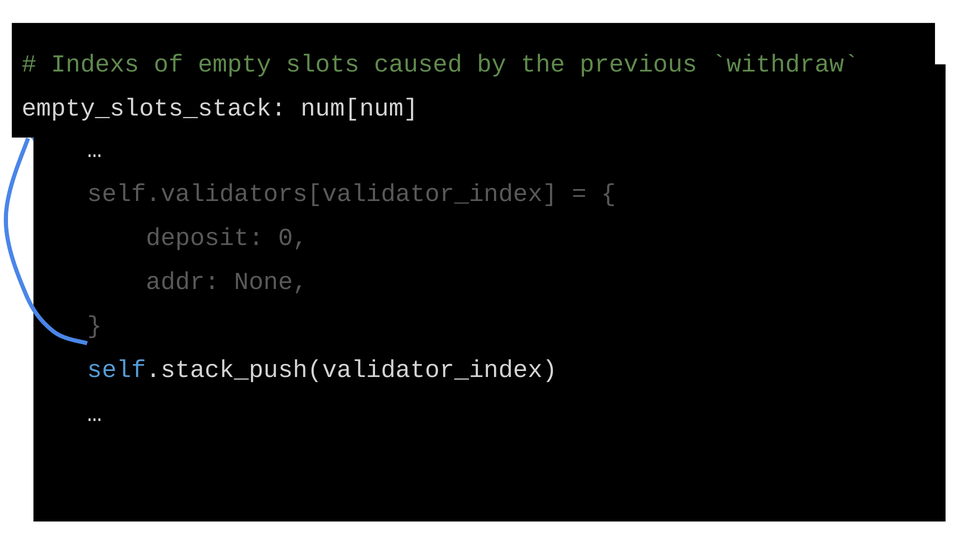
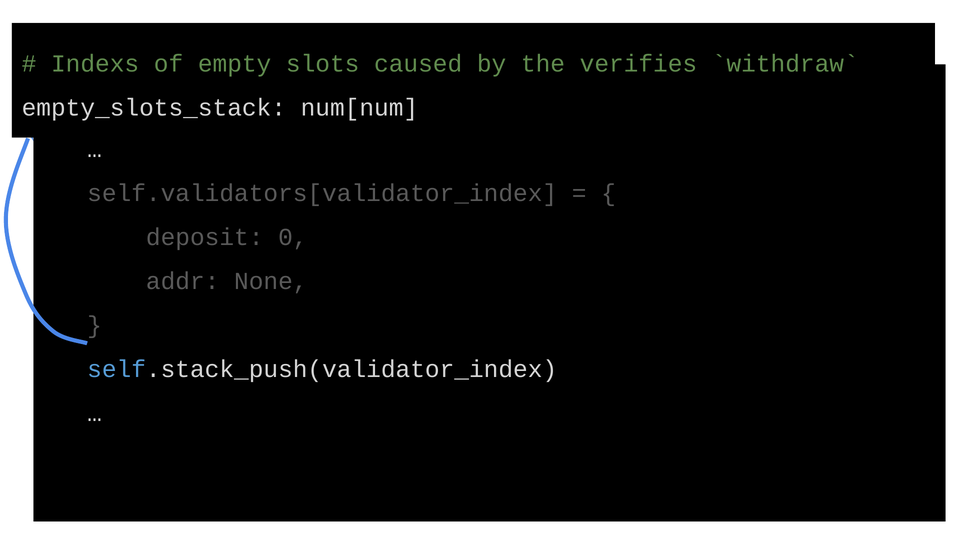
previous: previous -> verifies (638, 64)
